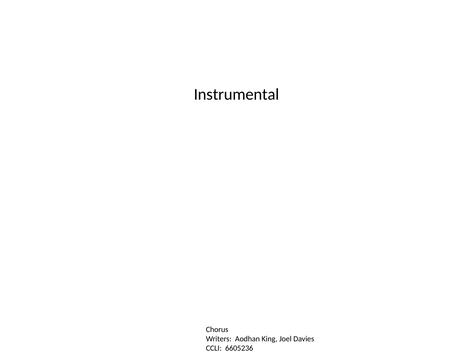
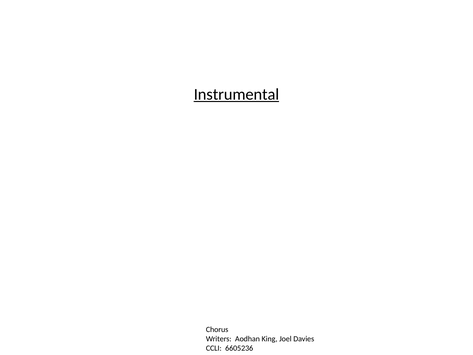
Instrumental underline: none -> present (236, 95)
